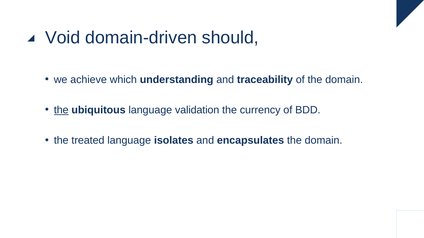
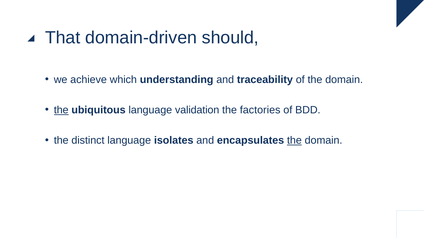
Void: Void -> That (63, 38)
currency: currency -> factories (260, 110)
treated: treated -> distinct (88, 141)
the underline: none -> present (294, 141)
